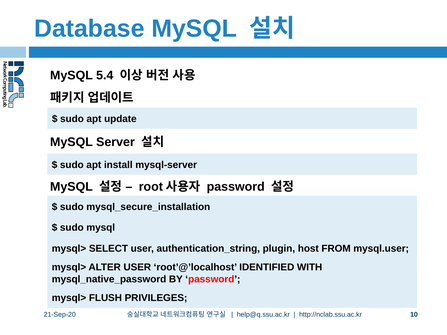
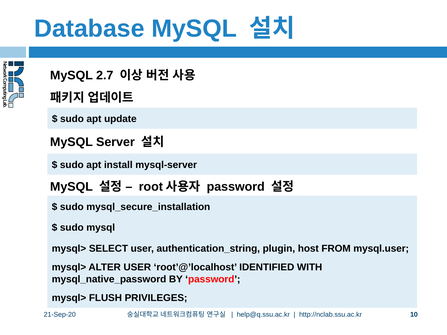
5.4: 5.4 -> 2.7 (105, 76)
